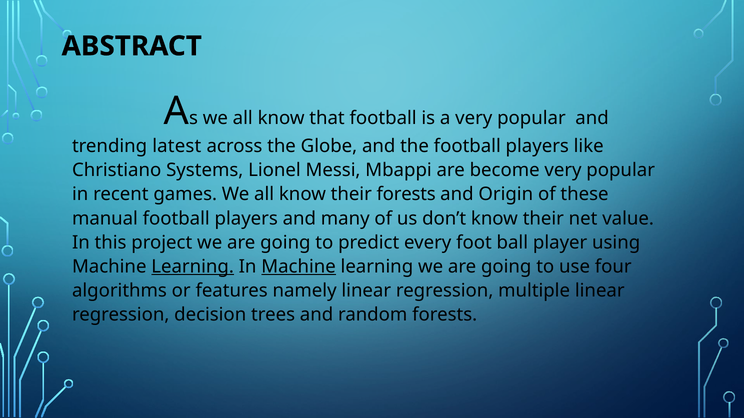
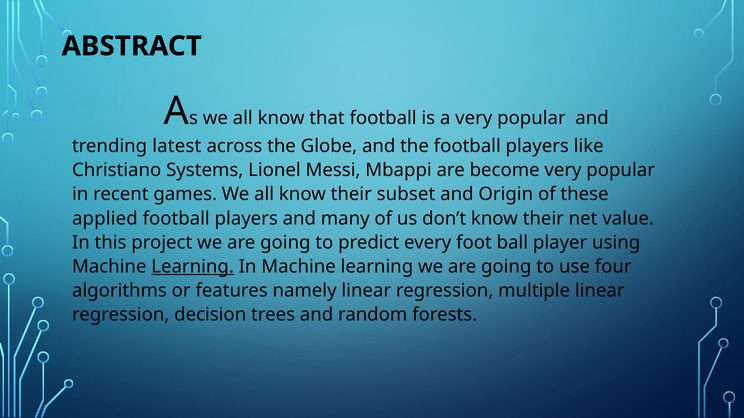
their forests: forests -> subset (406, 195)
manual: manual -> applied (105, 219)
Machine underline: present -> none (299, 267)
